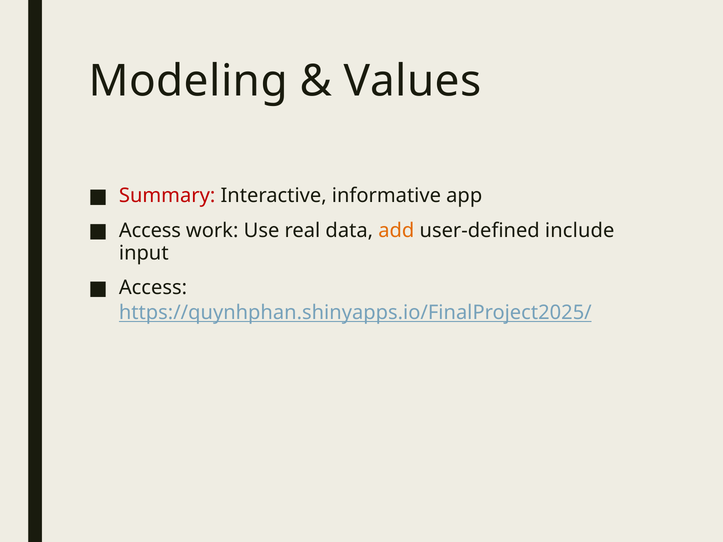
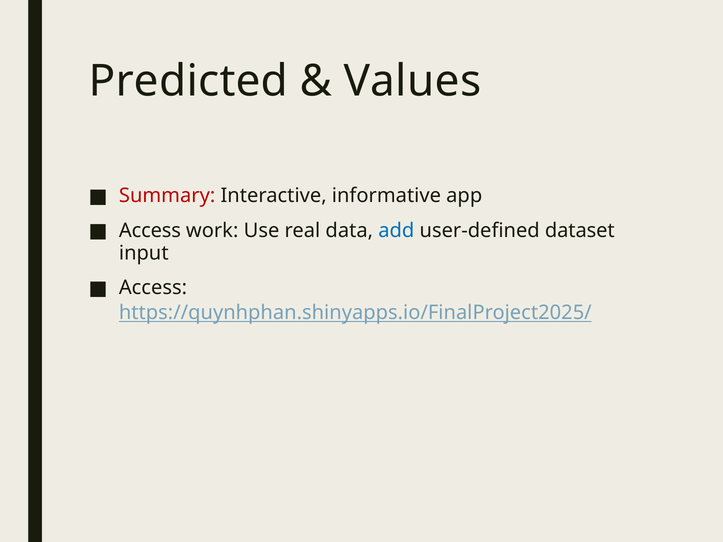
Modeling: Modeling -> Predicted (188, 81)
add colour: orange -> blue (396, 231)
include: include -> dataset (580, 231)
